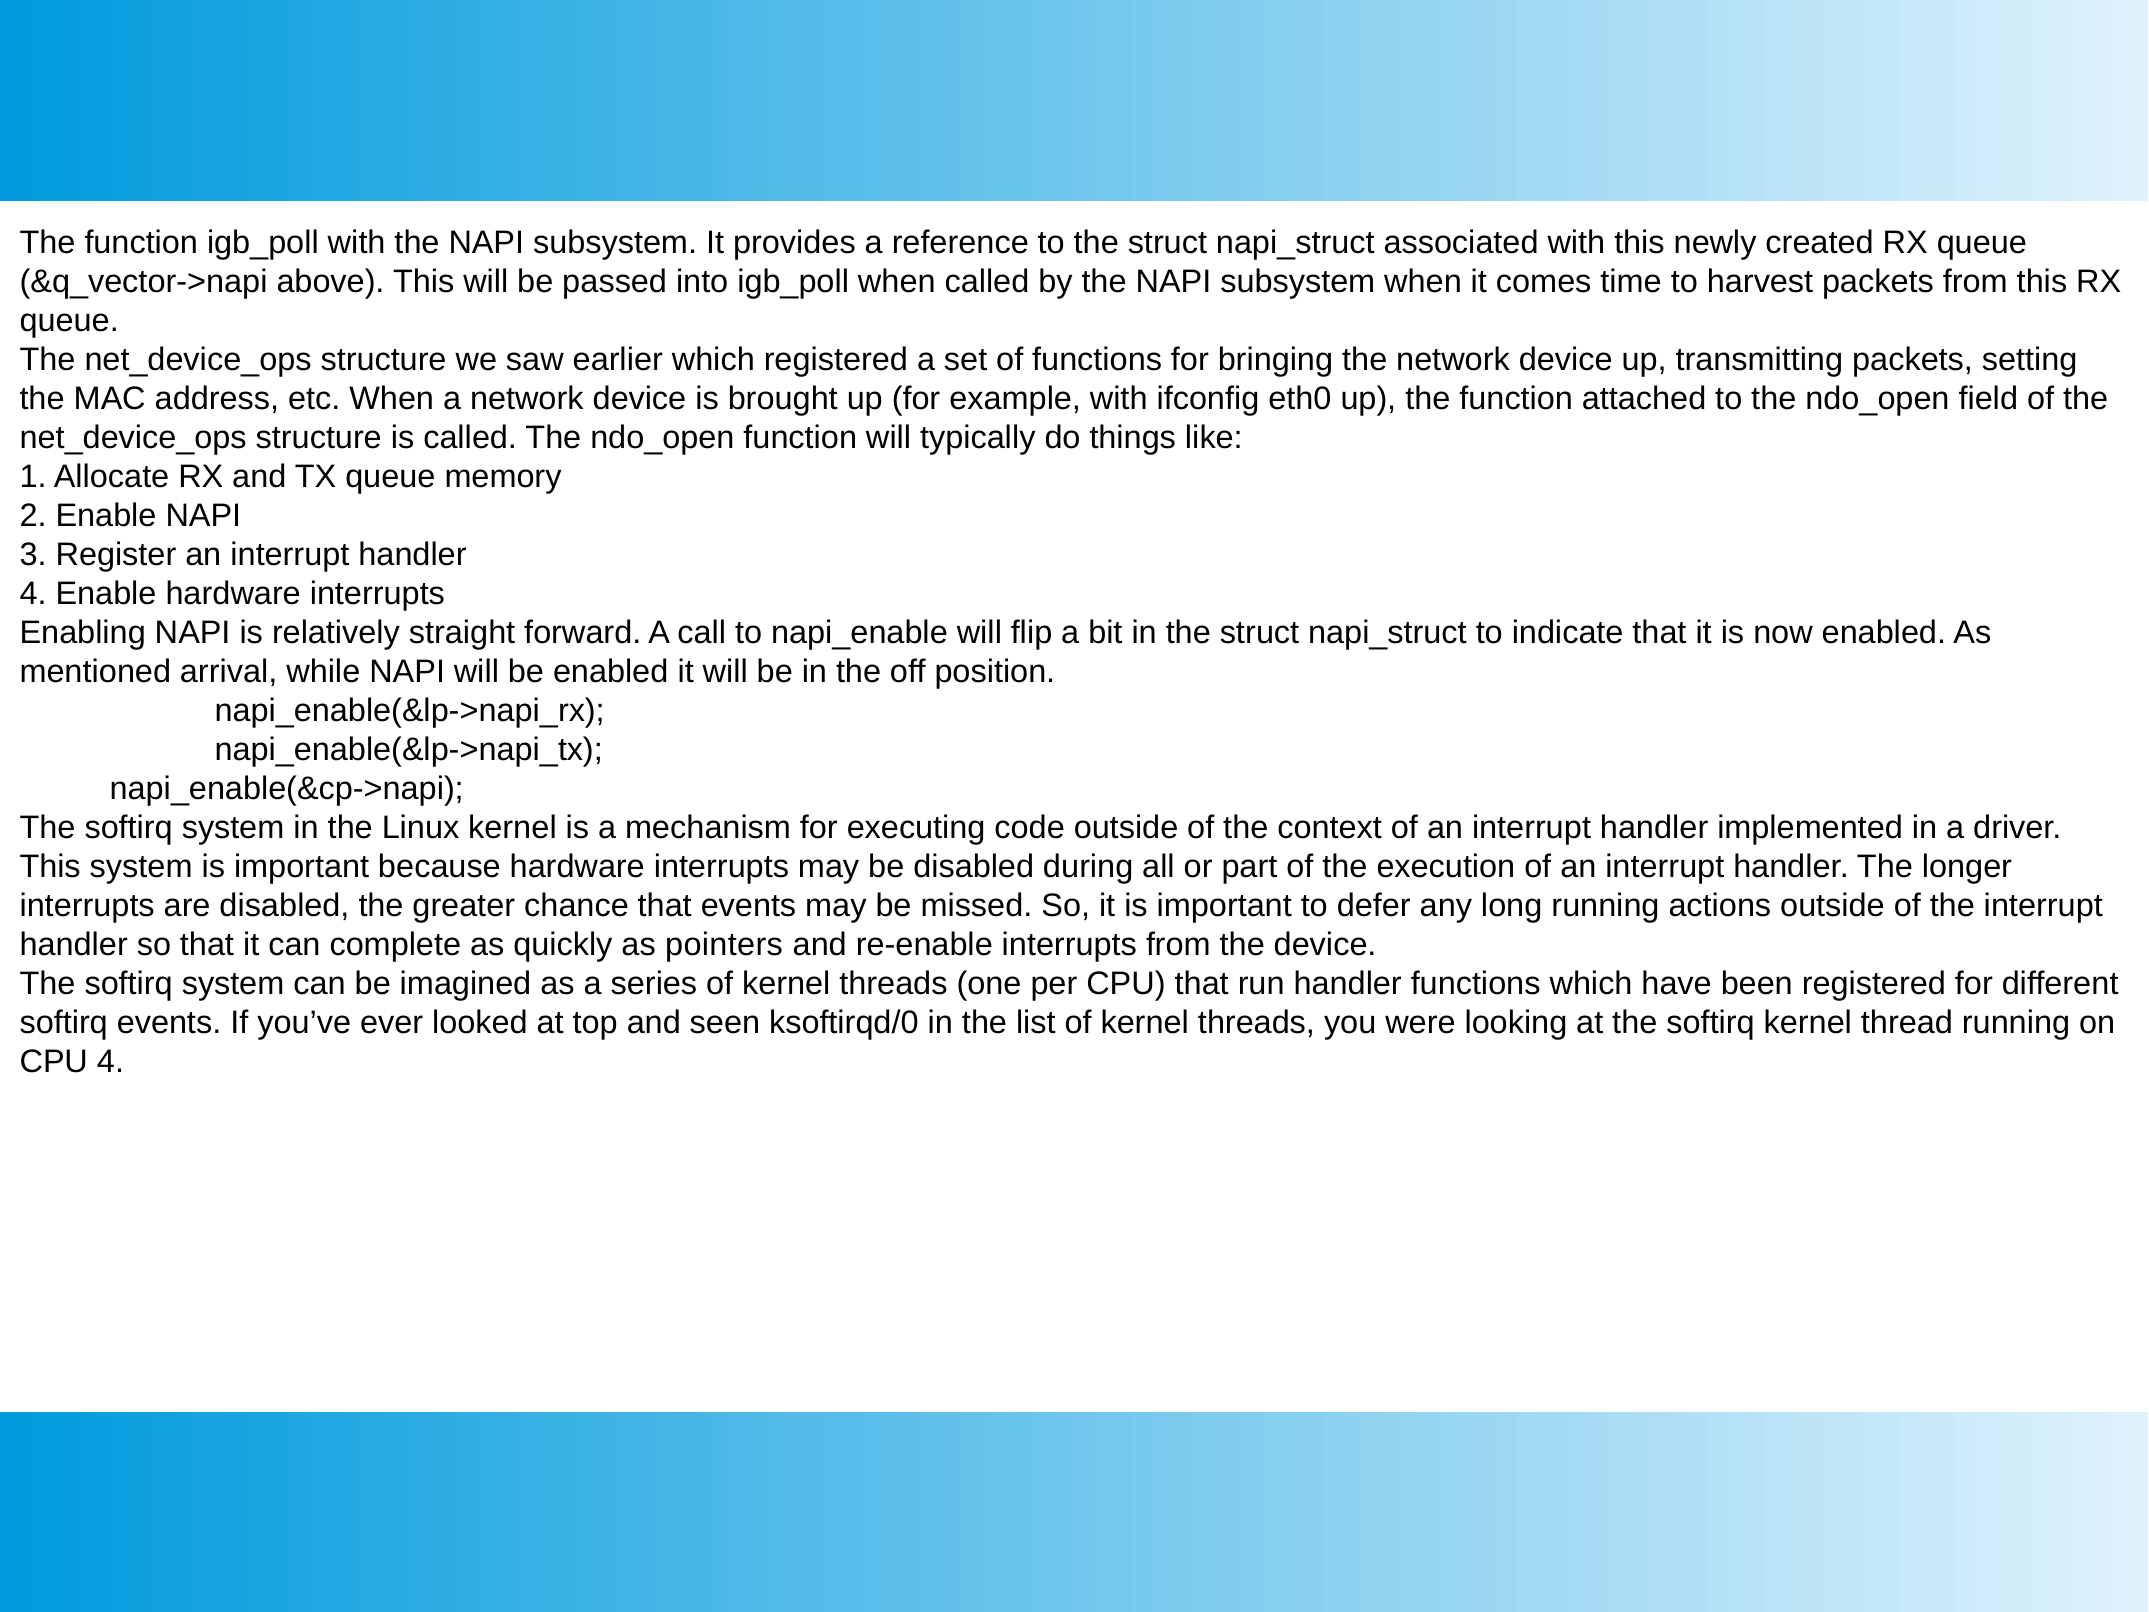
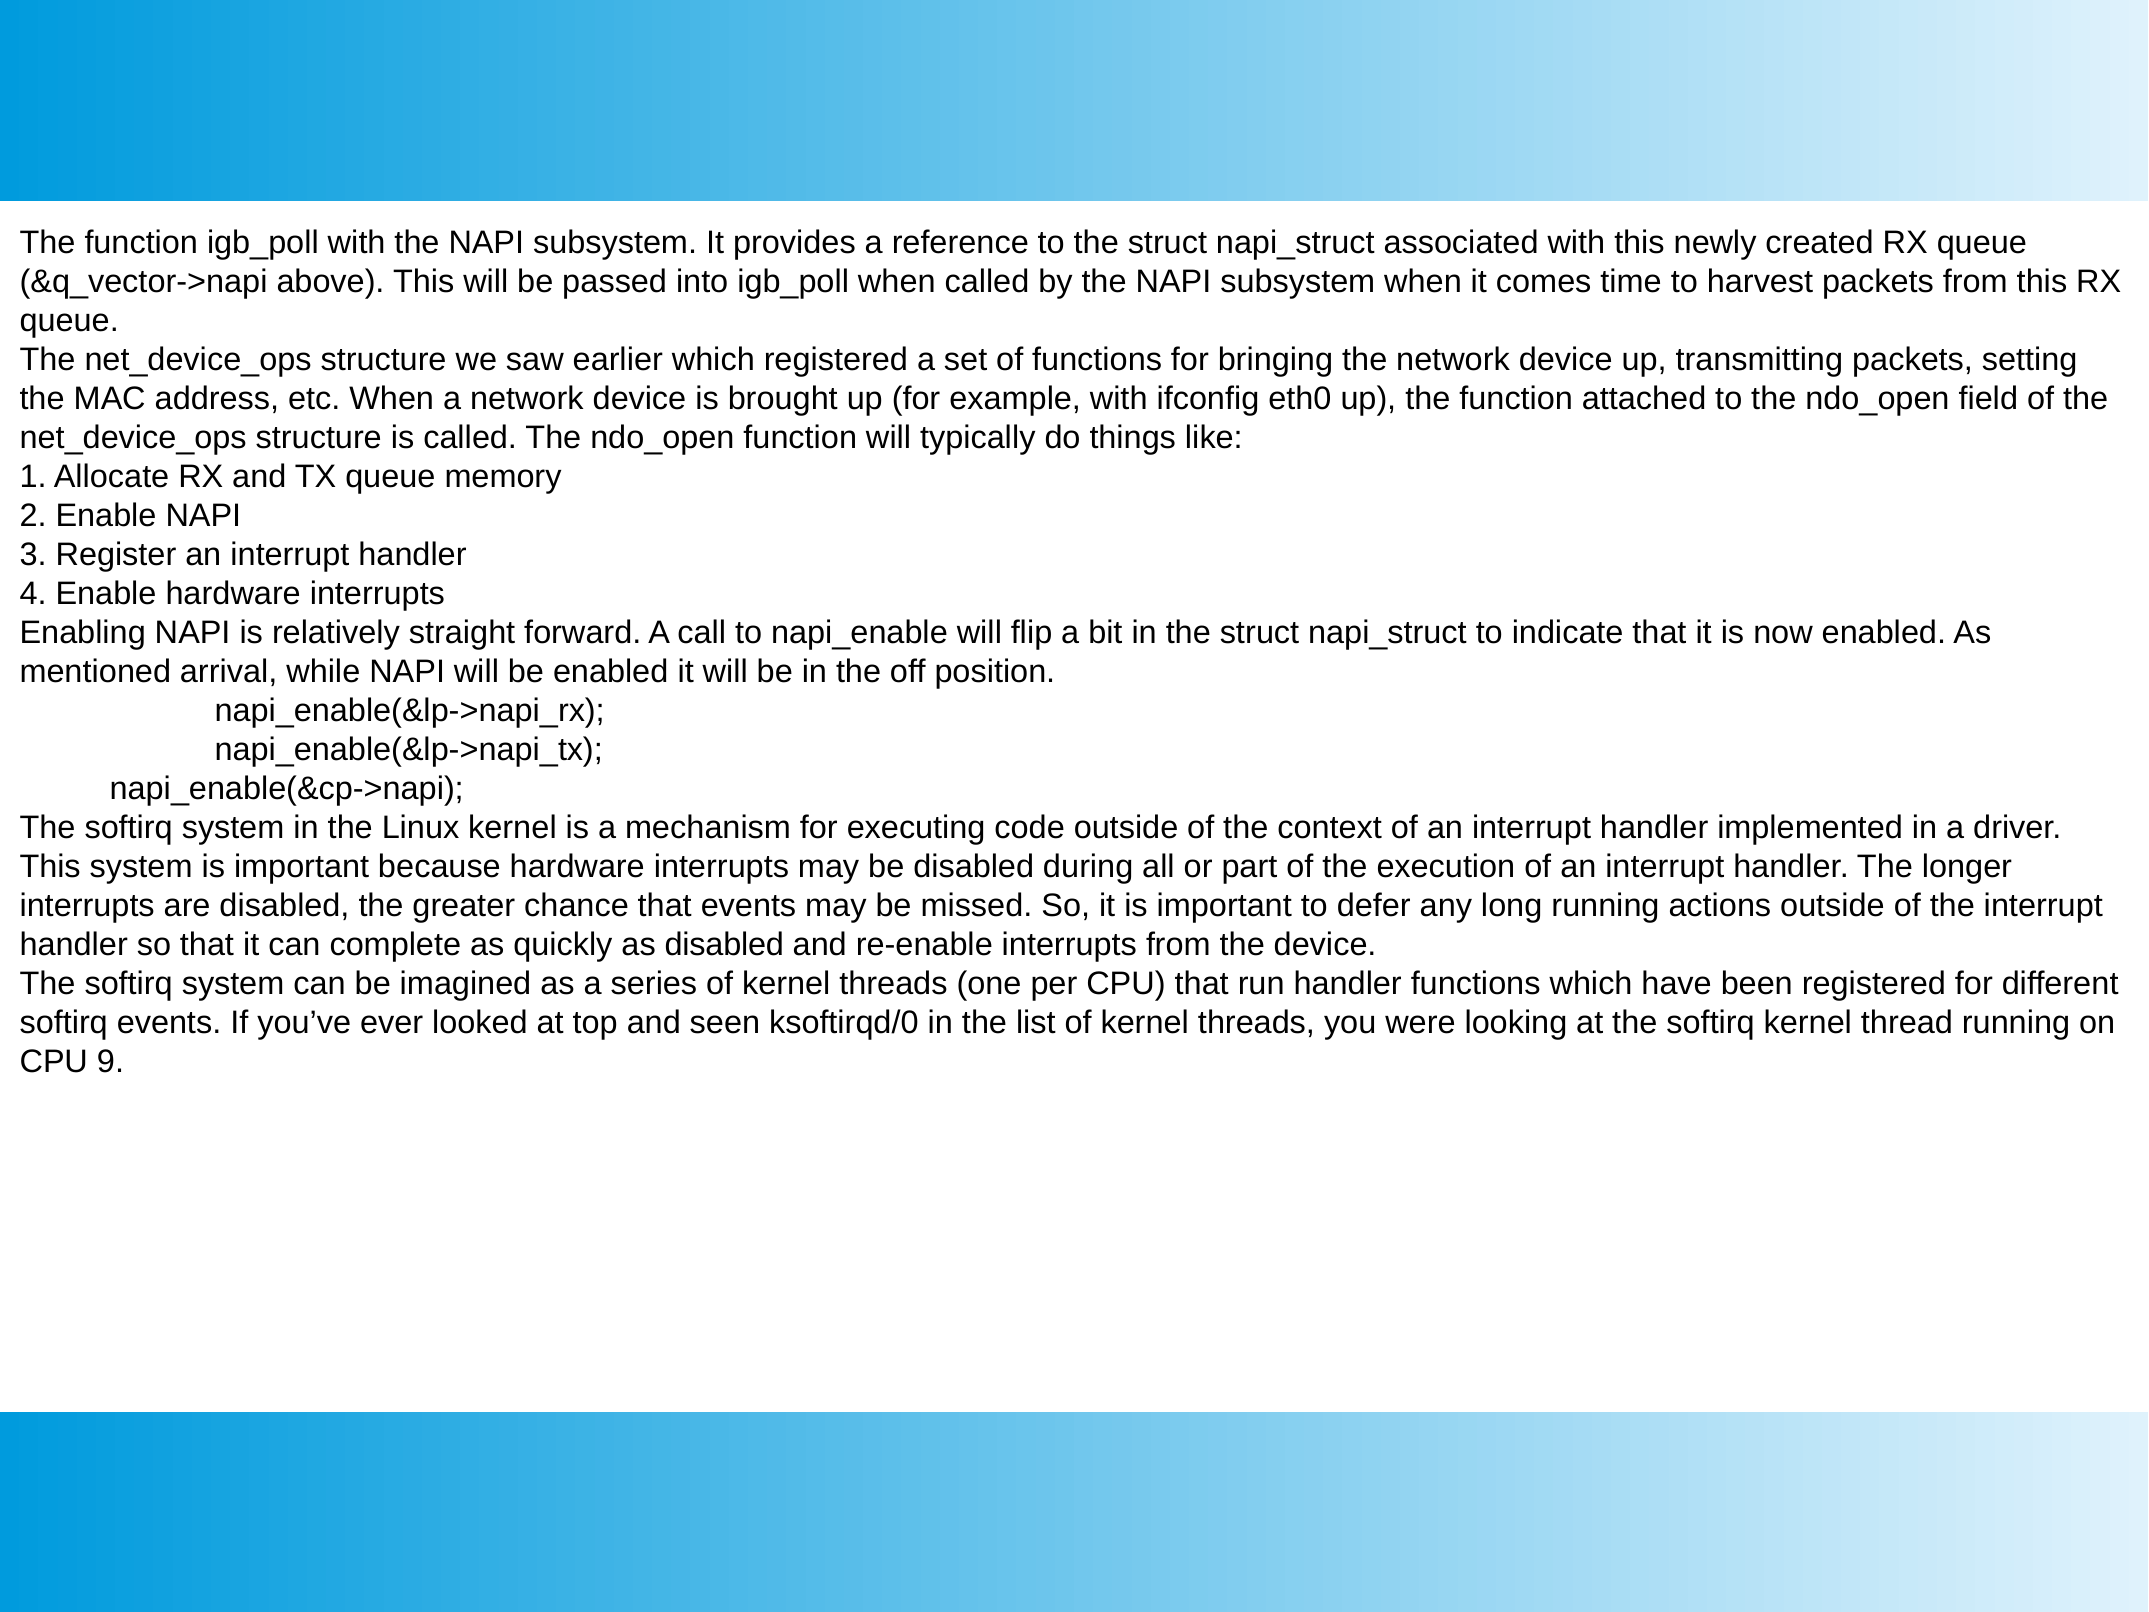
as pointers: pointers -> disabled (724, 945)
CPU 4: 4 -> 9 (111, 1061)
